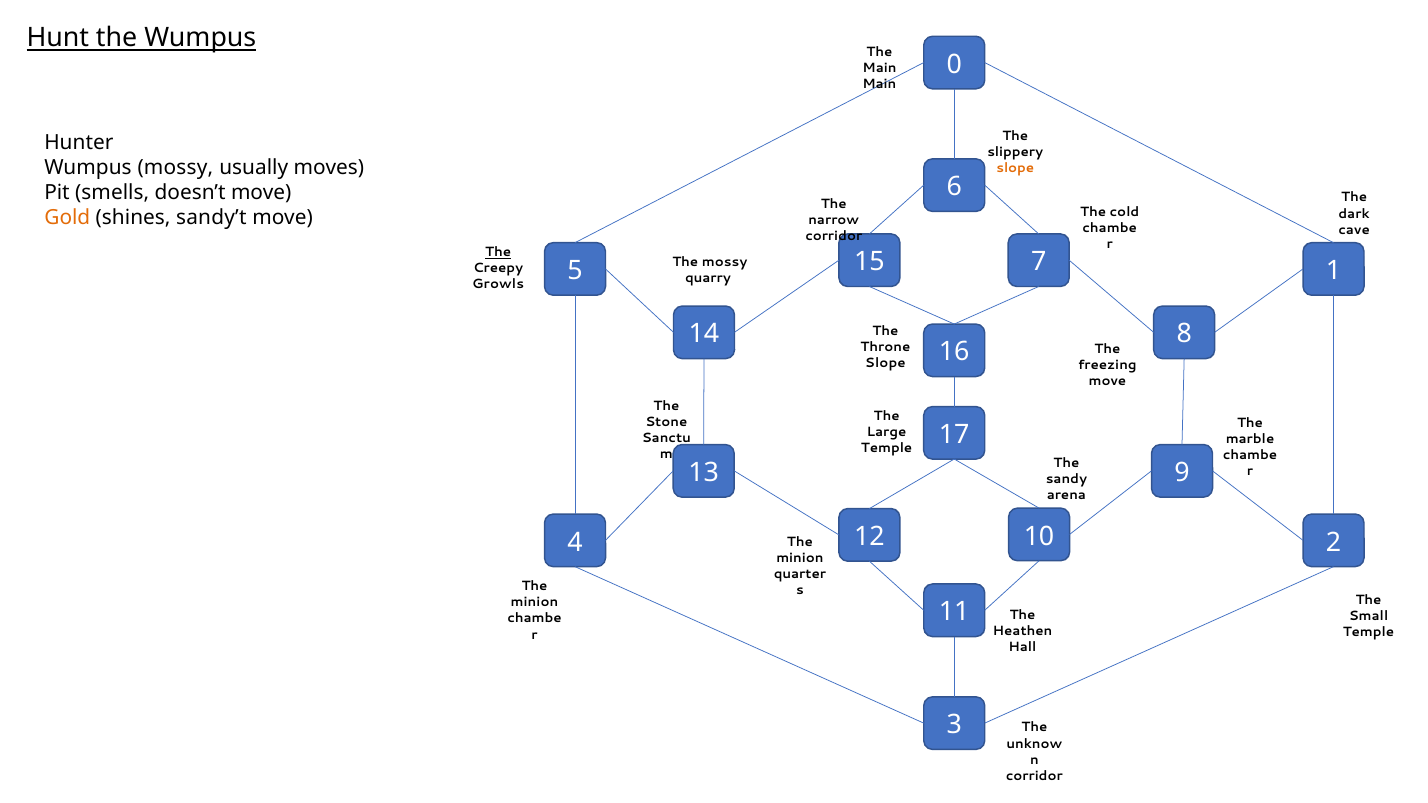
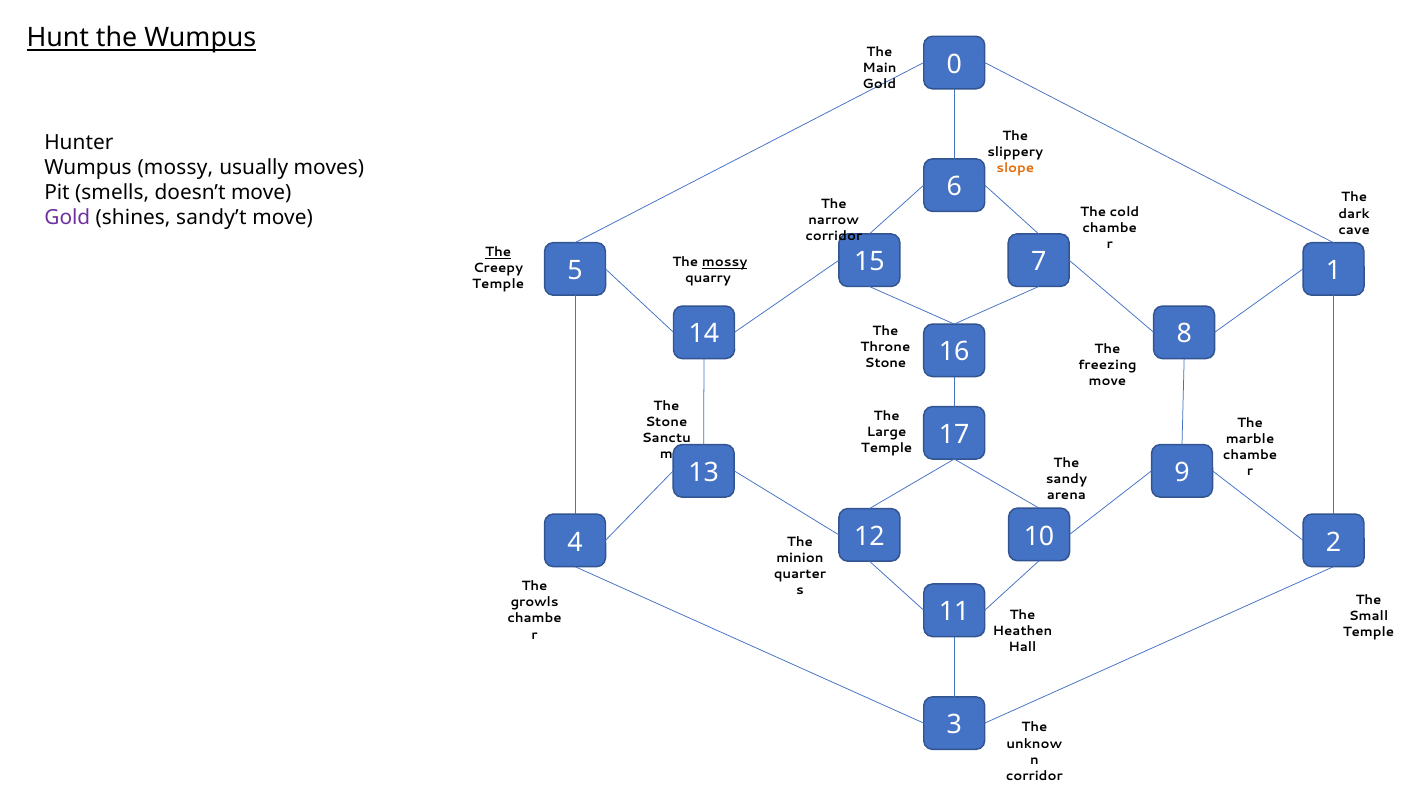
Main: Main -> Gold (879, 84)
Gold colour: orange -> purple (67, 218)
mossy underline: none -> present (725, 262)
Growls: Growls -> Temple (498, 285)
Slope: Slope -> Stone (885, 363)
minion: minion -> growls (535, 603)
